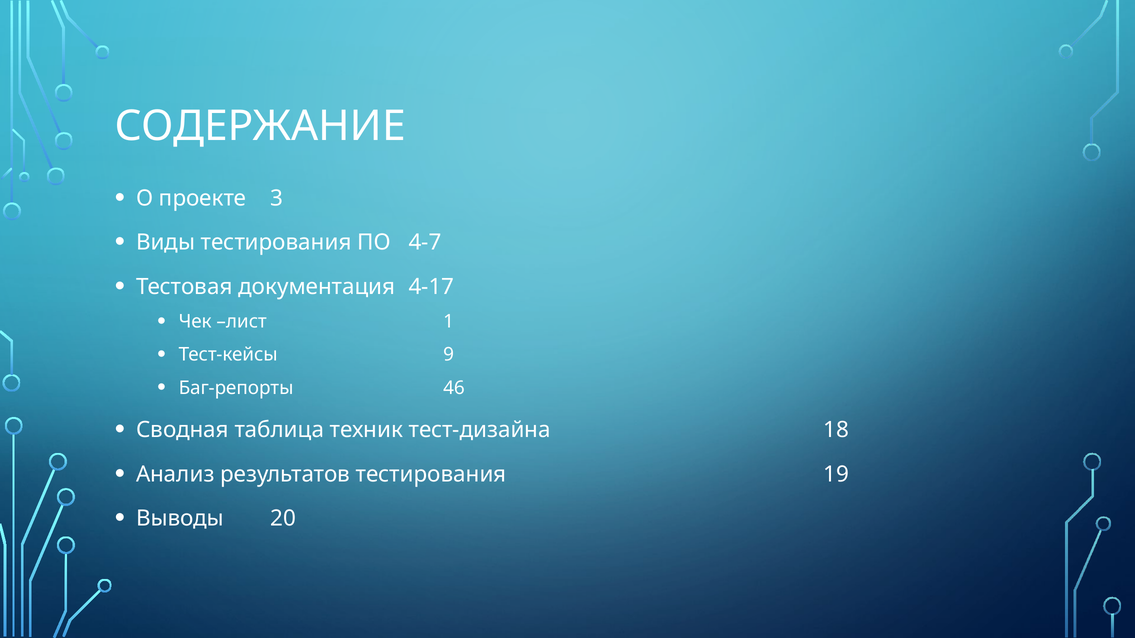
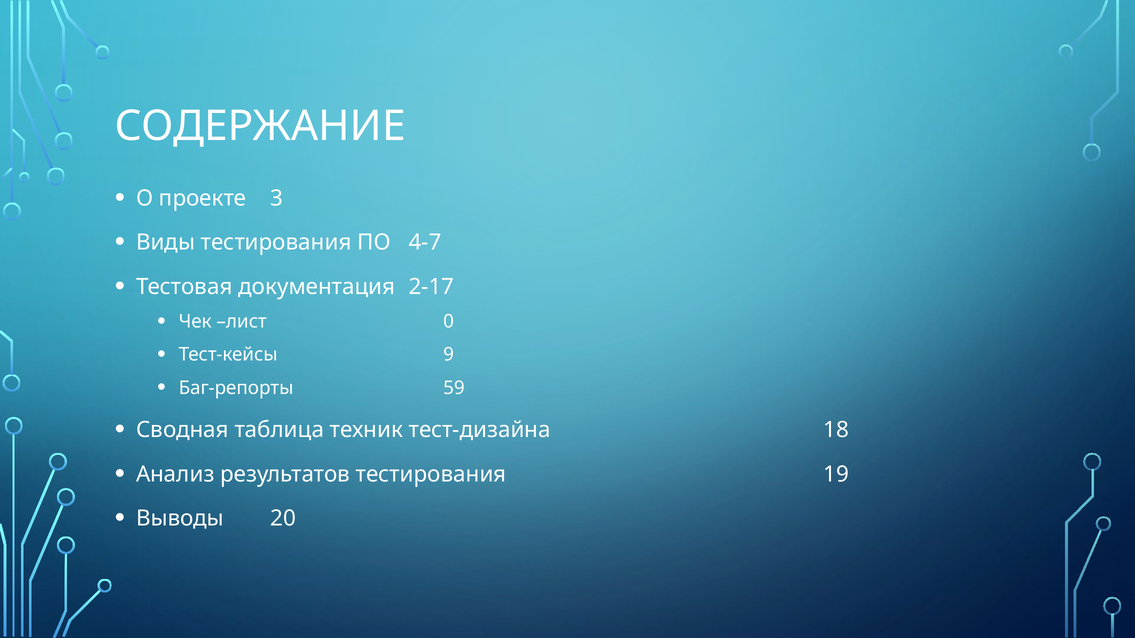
4-17: 4-17 -> 2-17 (431, 287)
1: 1 -> 0 (449, 322)
46: 46 -> 59 (454, 388)
